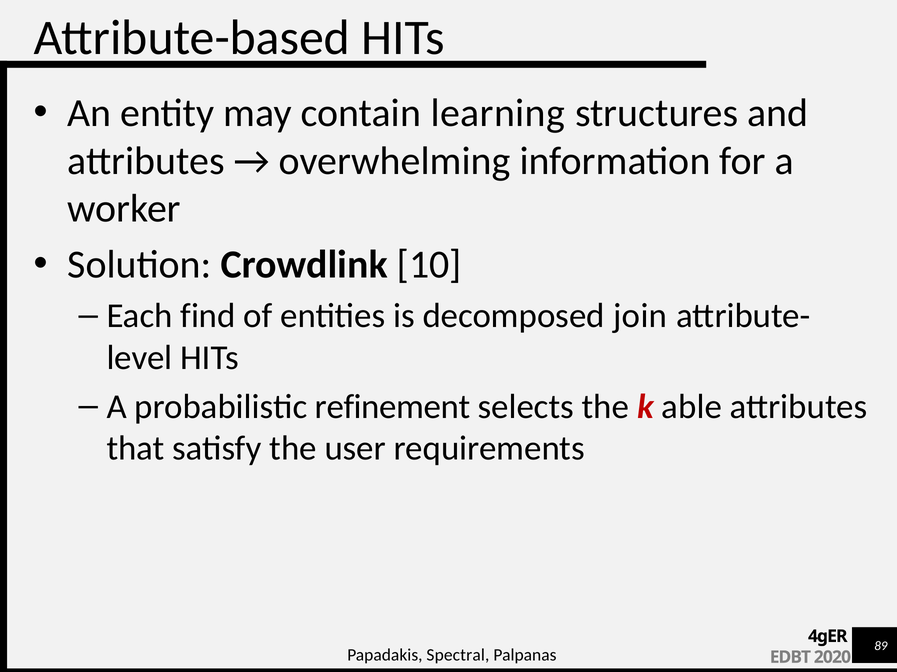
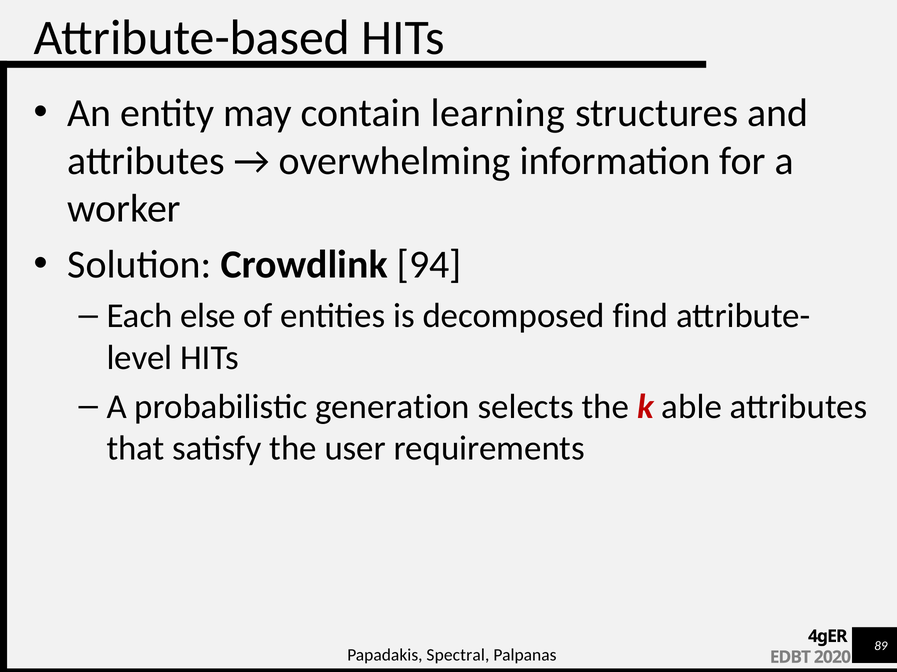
10: 10 -> 94 (429, 265)
find: find -> else (208, 316)
join: join -> find (640, 316)
refinement: refinement -> generation (392, 407)
